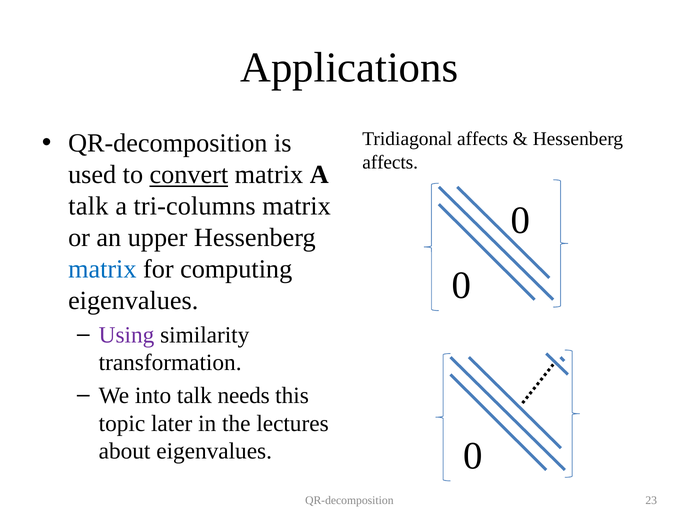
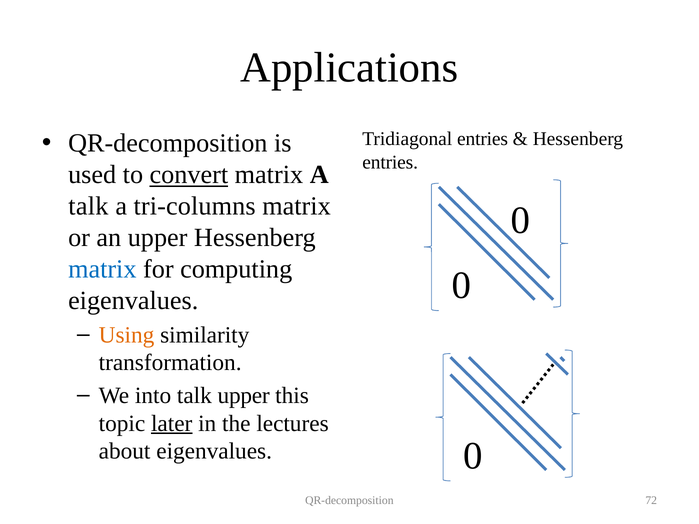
Tridiagonal affects: affects -> entries (483, 139)
affects: affects -> entries (390, 162)
Using colour: purple -> orange (127, 335)
talk needs: needs -> upper (244, 396)
later underline: none -> present (172, 424)
23: 23 -> 72 (651, 501)
